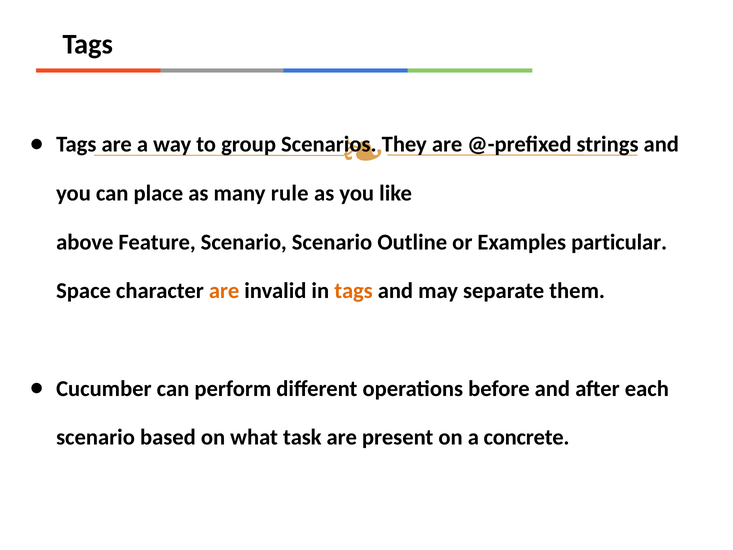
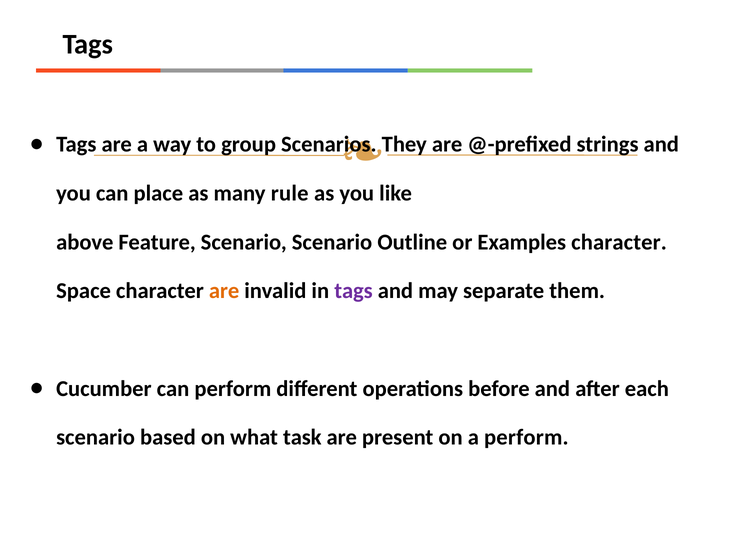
Examples particular: particular -> character (619, 242)
tags colour: orange -> purple (353, 291)
a concrete: concrete -> perform (526, 437)
